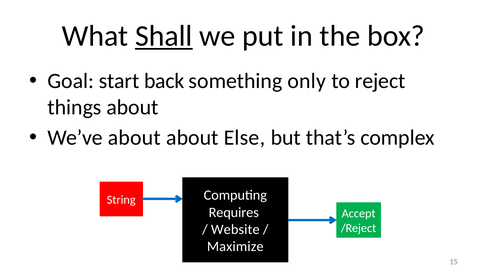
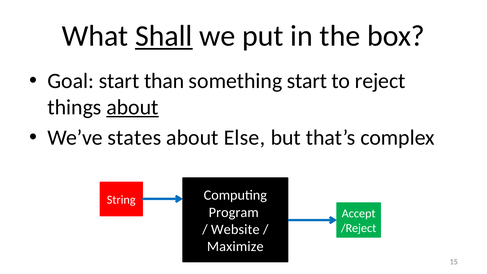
back: back -> than (164, 81)
something only: only -> start (307, 81)
about underline: none -> present (132, 107)
We’ve about: about -> states (134, 138)
Requires: Requires -> Program (234, 212)
